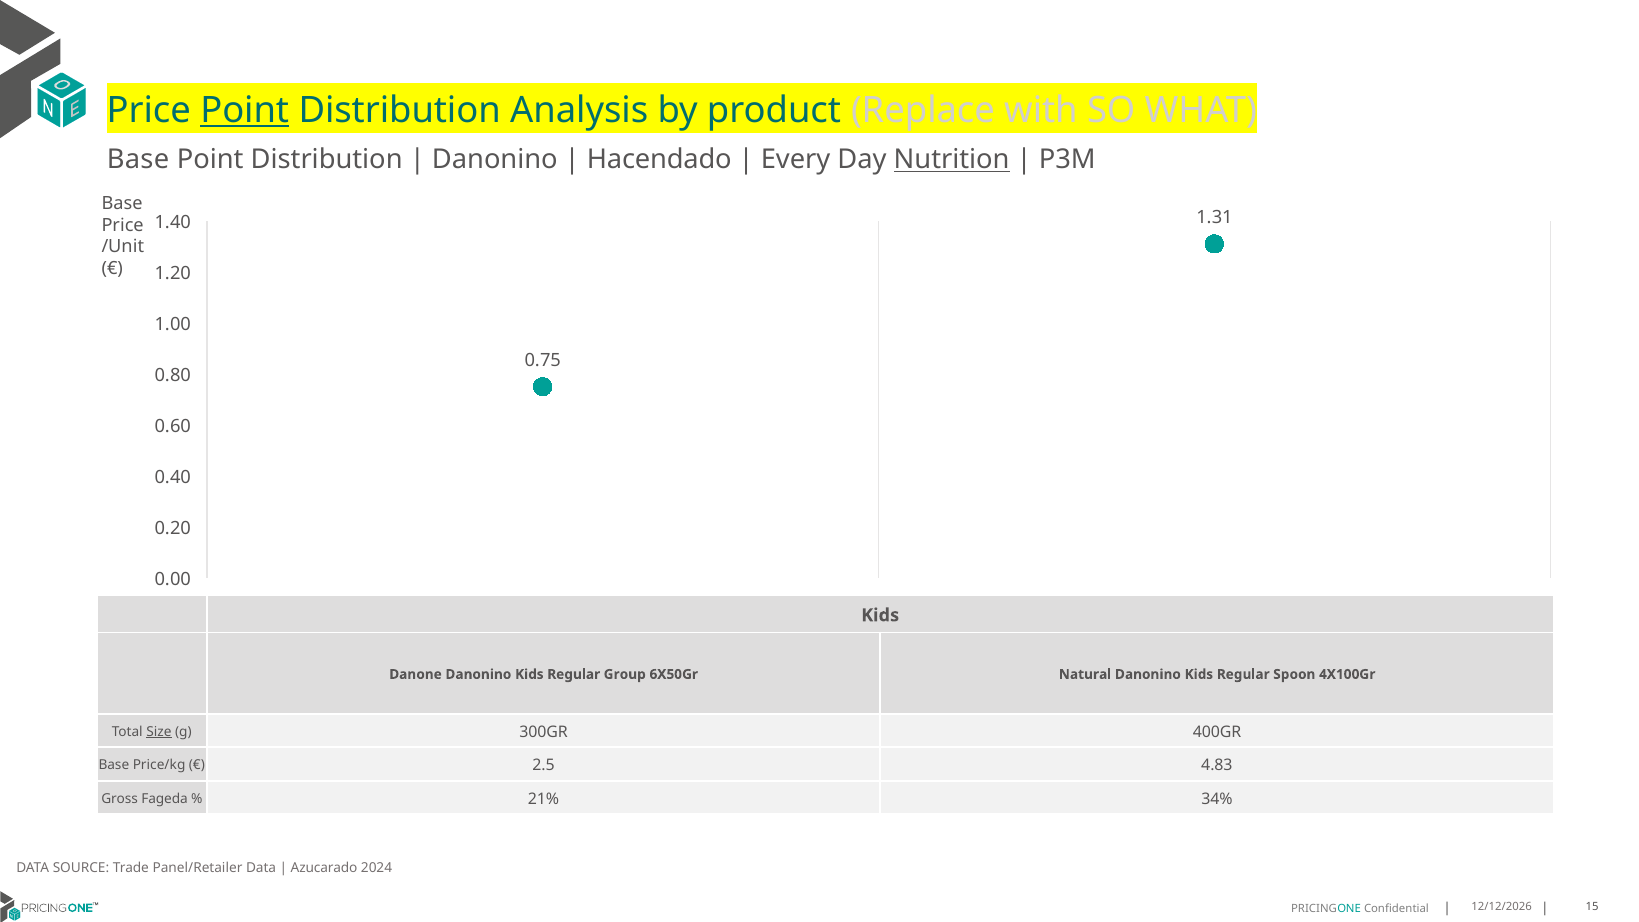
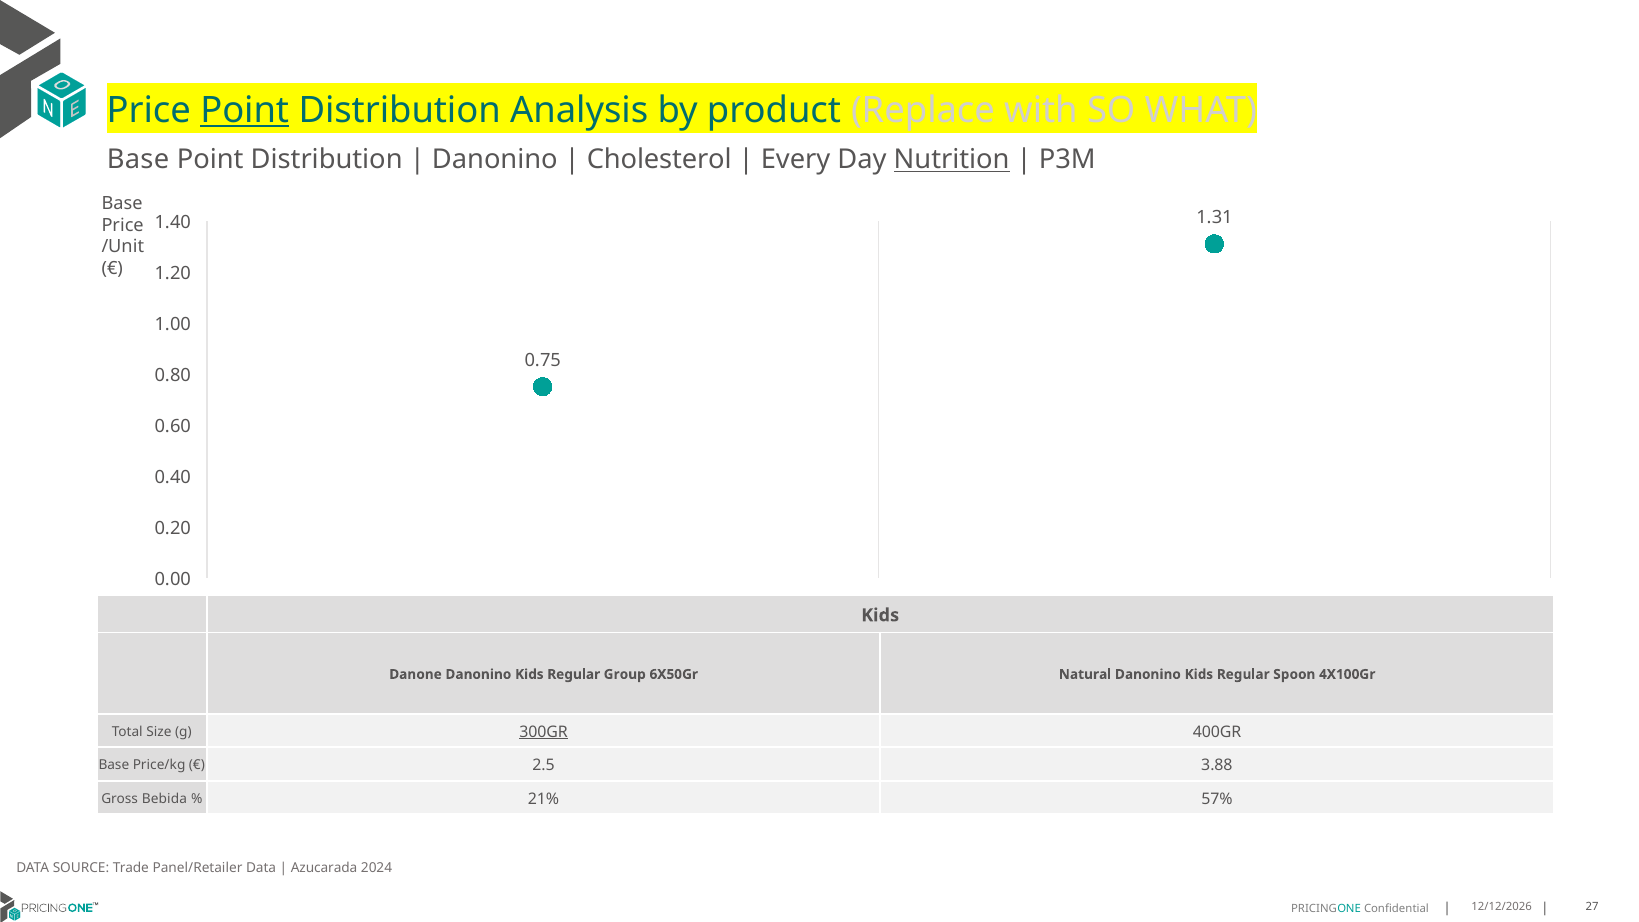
Hacendado: Hacendado -> Cholesterol (659, 160)
Size underline: present -> none (159, 732)
300GR underline: none -> present (544, 732)
4.83: 4.83 -> 3.88 (1217, 765)
Fageda: Fageda -> Bebida (164, 799)
34%: 34% -> 57% (1217, 799)
Azucarado: Azucarado -> Azucarada (324, 868)
15: 15 -> 27 (1592, 906)
